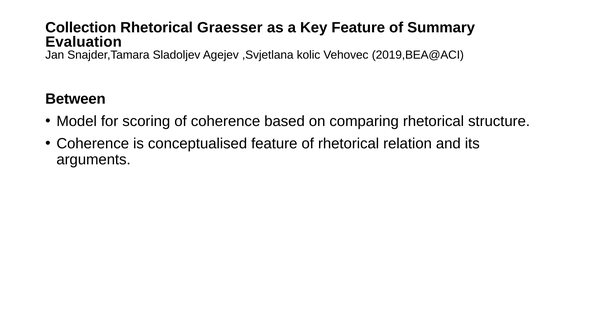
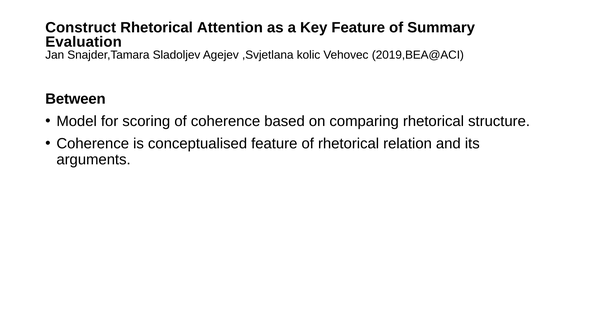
Collection: Collection -> Construct (81, 28)
Graesser: Graesser -> Attention (230, 28)
